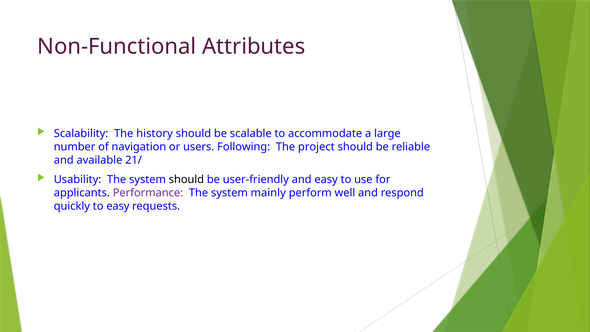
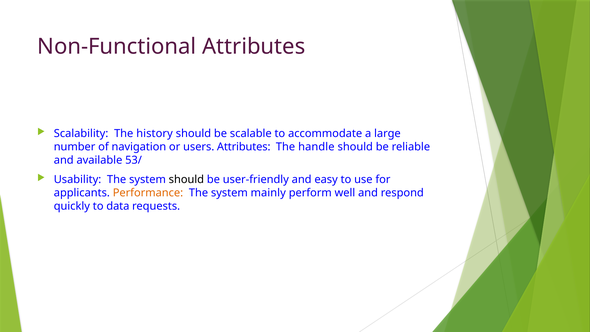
users Following: Following -> Attributes (244, 147)
project: project -> handle (316, 147)
21/: 21/ -> 53/ (134, 160)
Performance colour: purple -> orange (148, 193)
to easy: easy -> data (118, 206)
